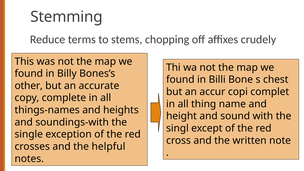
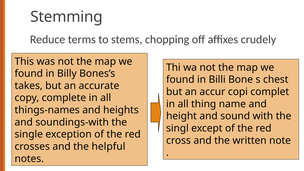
other: other -> takes (29, 86)
